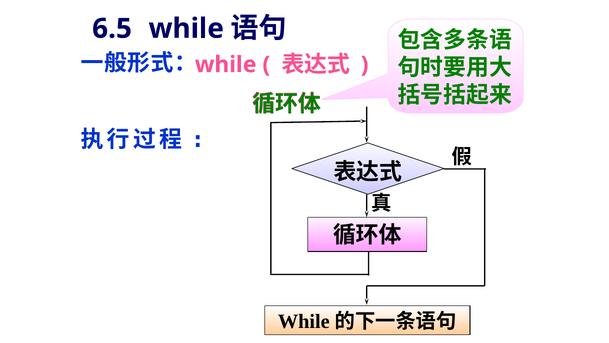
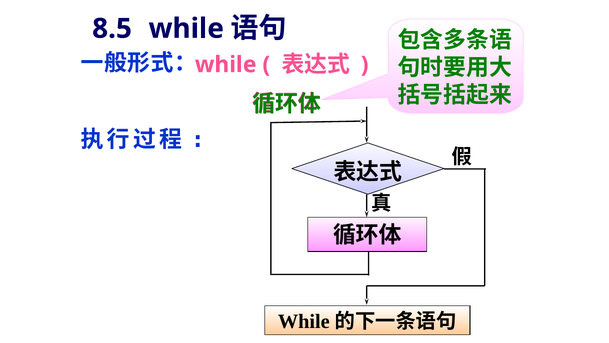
6.5: 6.5 -> 8.5 (112, 29)
